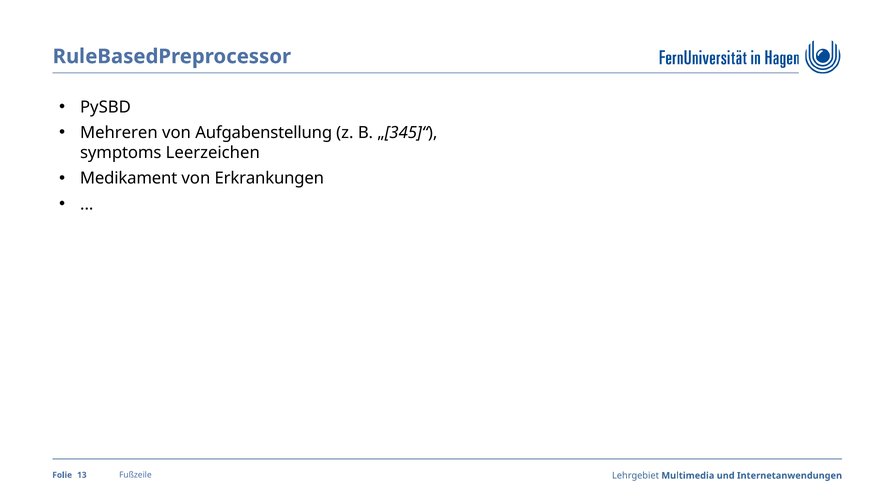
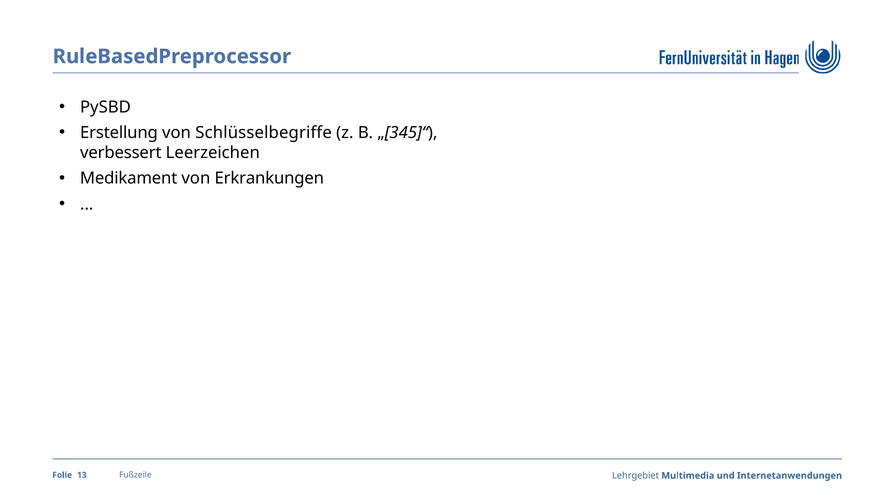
Mehreren: Mehreren -> Erstellung (119, 133)
Aufgabenstellung: Aufgabenstellung -> Schlüsselbegriffe (264, 133)
symptoms: symptoms -> verbessert (121, 153)
